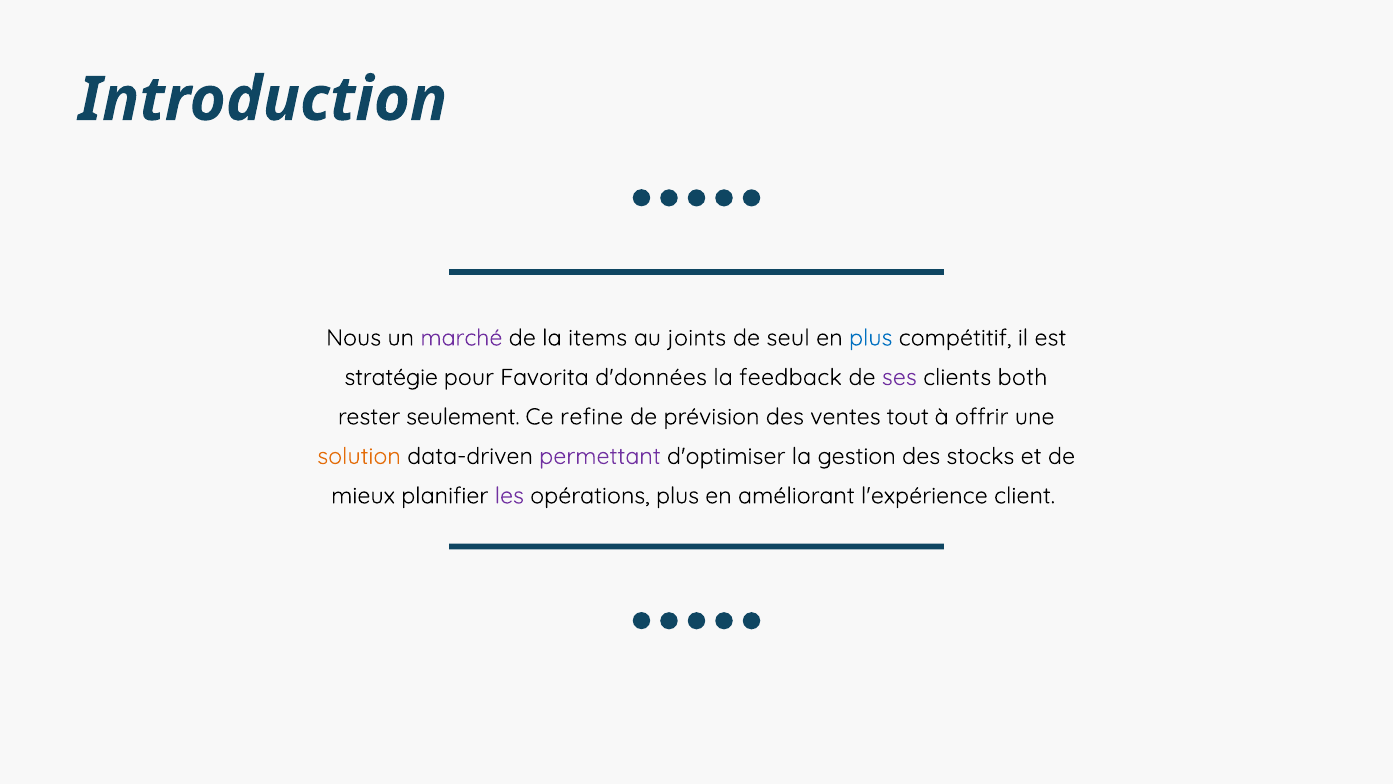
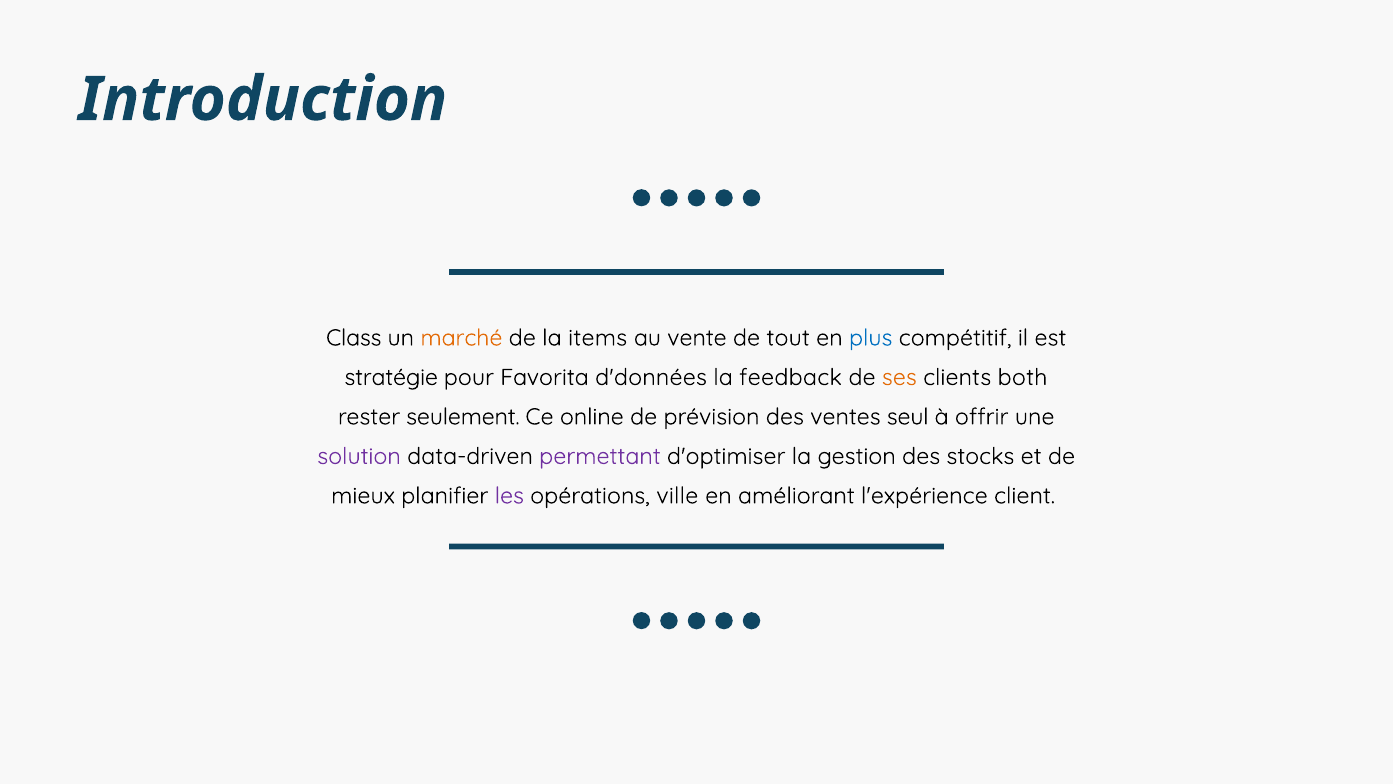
Nous: Nous -> Class (354, 338)
marché colour: purple -> orange (461, 338)
joints: joints -> vente (697, 338)
seul: seul -> tout (788, 338)
ses colour: purple -> orange (899, 377)
refine: refine -> online (592, 417)
tout: tout -> seul (908, 417)
solution colour: orange -> purple (359, 456)
opérations plus: plus -> ville (677, 496)
